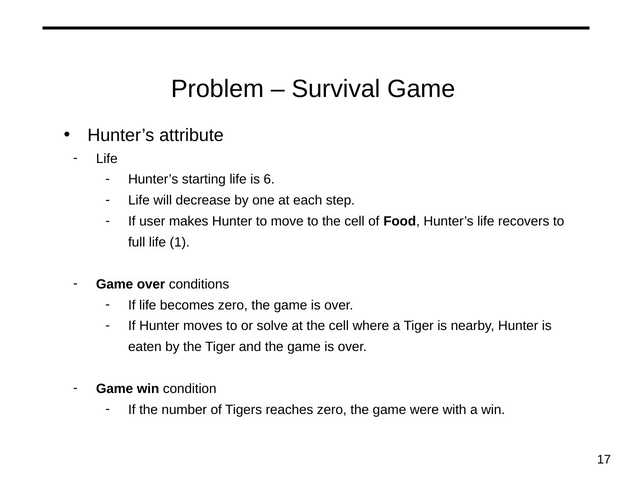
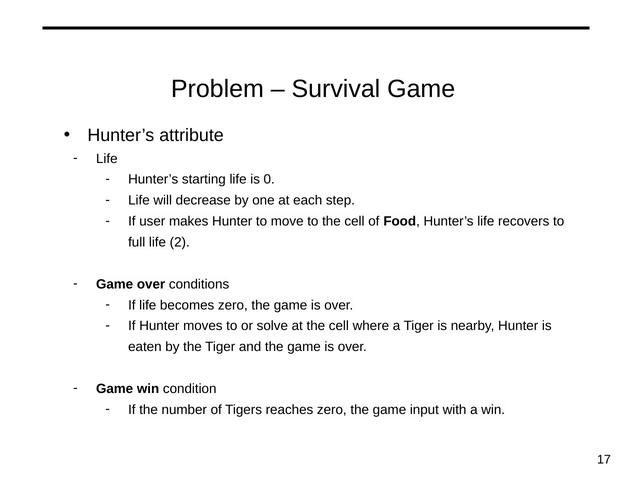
6: 6 -> 0 (269, 179)
1: 1 -> 2 (180, 242)
were: were -> input (424, 409)
